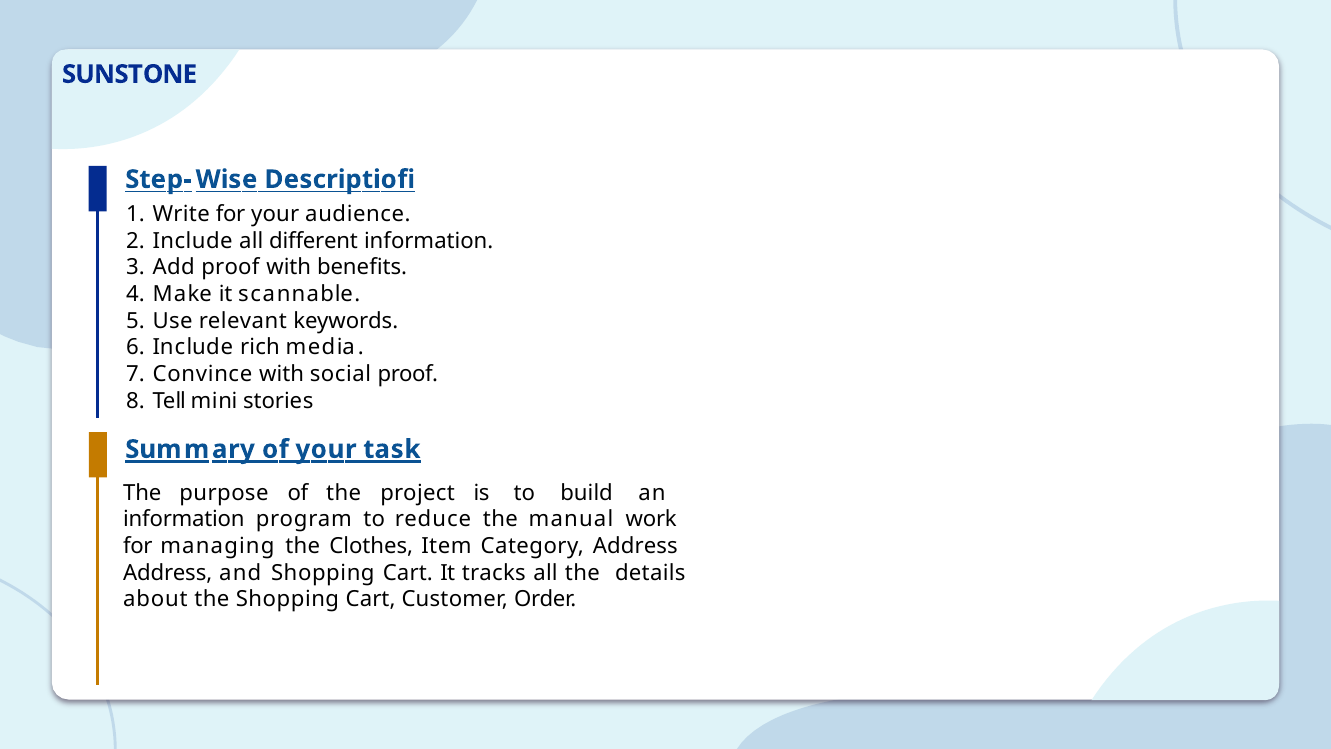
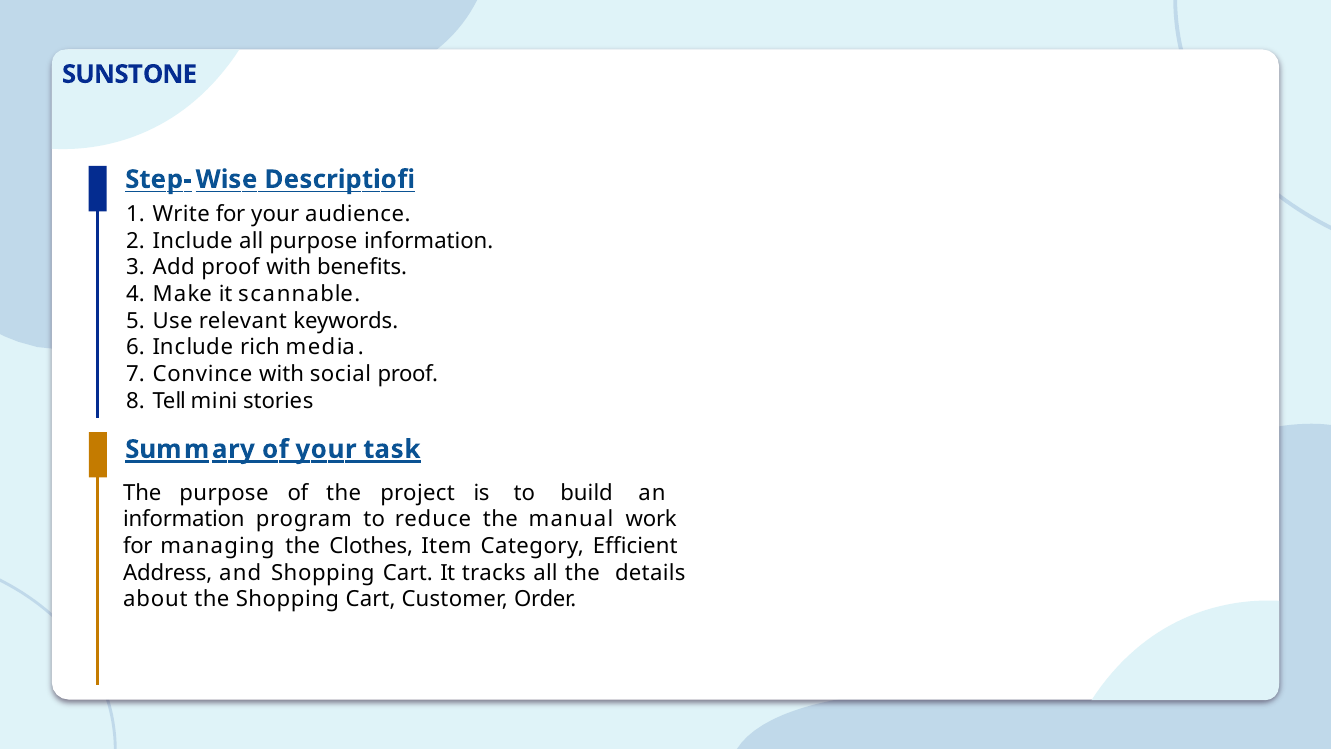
all different: different -> purpose (313, 241)
Category Address: Address -> Efficient (635, 546)
